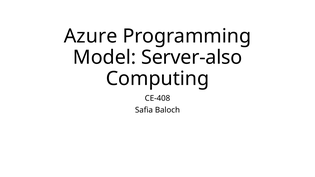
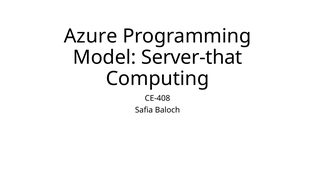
Server-also: Server-also -> Server-that (192, 57)
